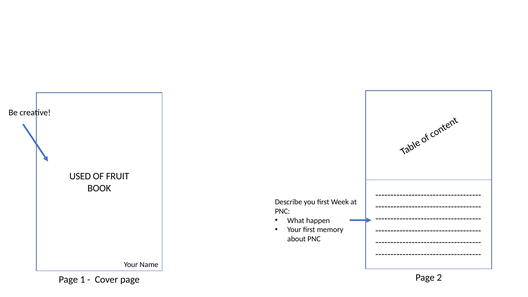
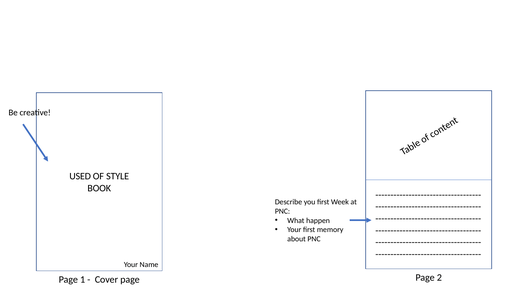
FRUIT: FRUIT -> STYLE (118, 176)
